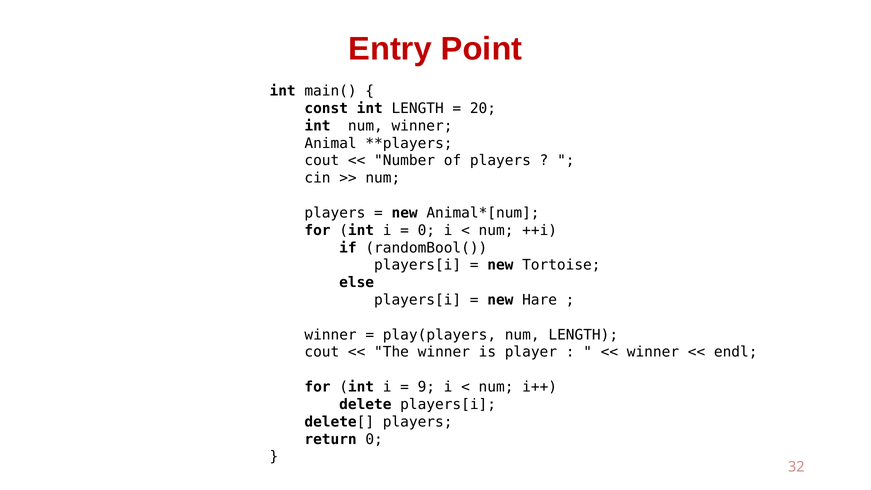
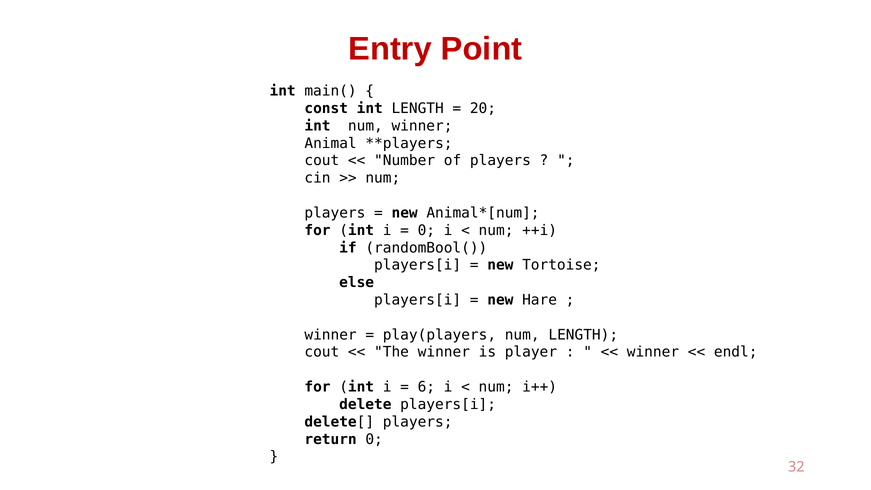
9: 9 -> 6 (426, 387)
